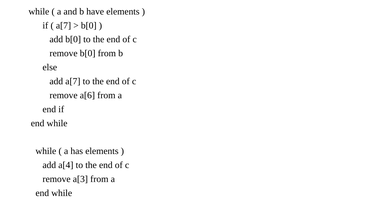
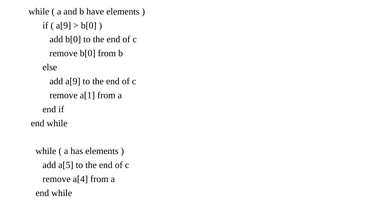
a[7: a[7 -> a[9 (64, 25)
add a[7: a[7 -> a[9 (73, 81)
a[6: a[6 -> a[1 (87, 95)
a[4: a[4 -> a[5 (66, 165)
a[3: a[3 -> a[4 (80, 179)
